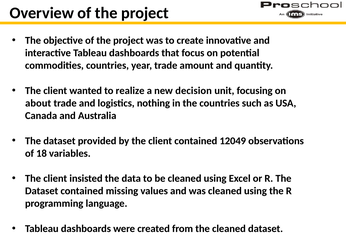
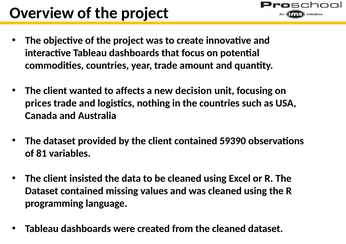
realize: realize -> affects (130, 91)
about: about -> prices (38, 103)
12049: 12049 -> 59390 (233, 141)
18: 18 -> 81 (42, 154)
